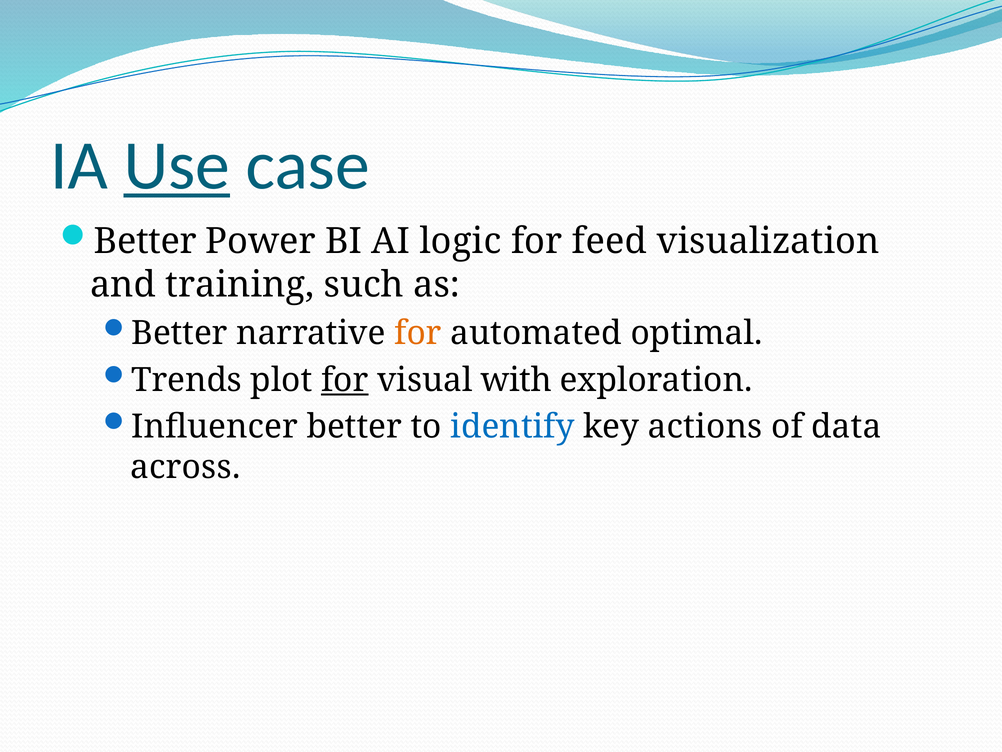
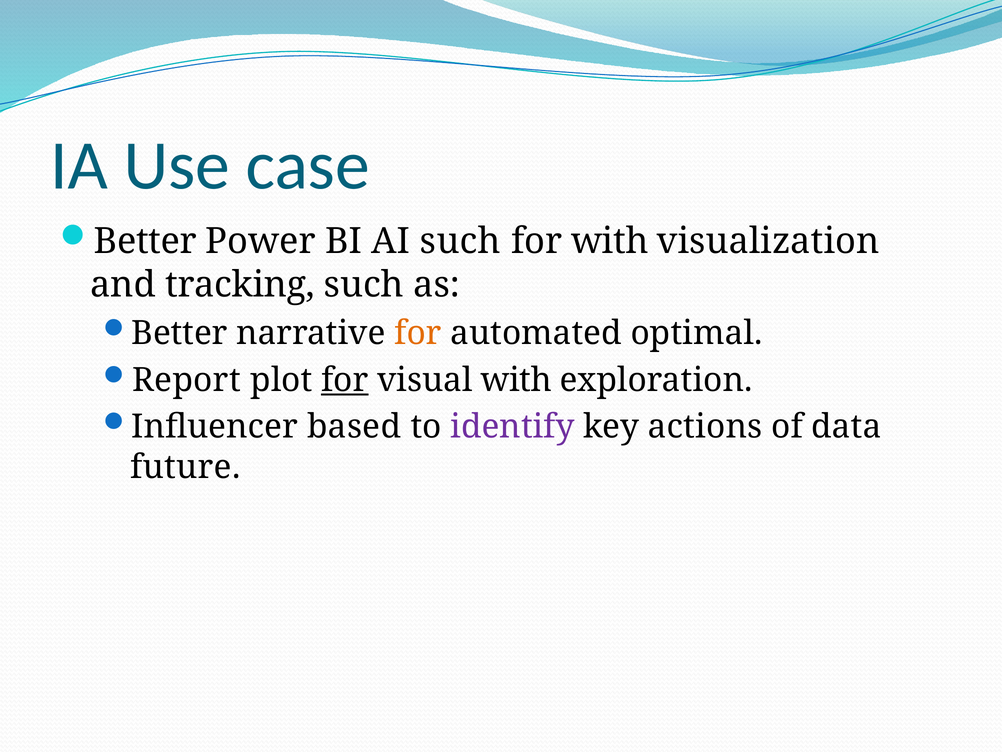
Use underline: present -> none (177, 165)
AI logic: logic -> such (460, 241)
for feed: feed -> with (610, 241)
training: training -> tracking (240, 285)
Trends: Trends -> Report (186, 380)
Influencer better: better -> based (354, 427)
identify colour: blue -> purple (513, 427)
across: across -> future (185, 467)
